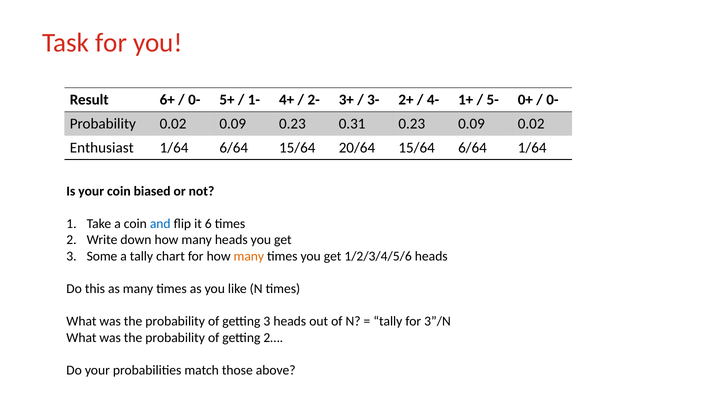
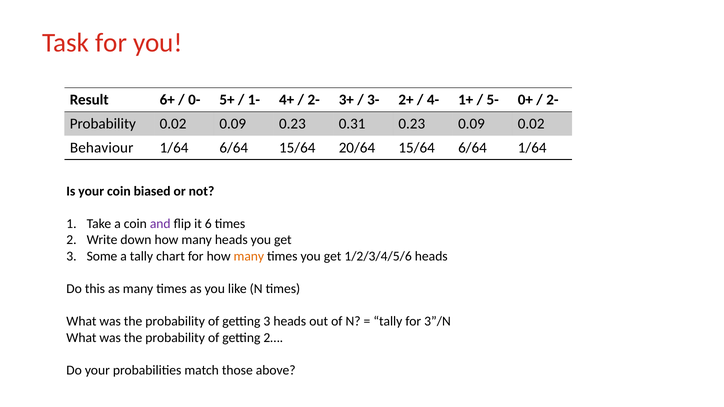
0-: 0- -> 2- (552, 100)
Enthusiast: Enthusiast -> Behaviour (102, 148)
and colour: blue -> purple (160, 224)
